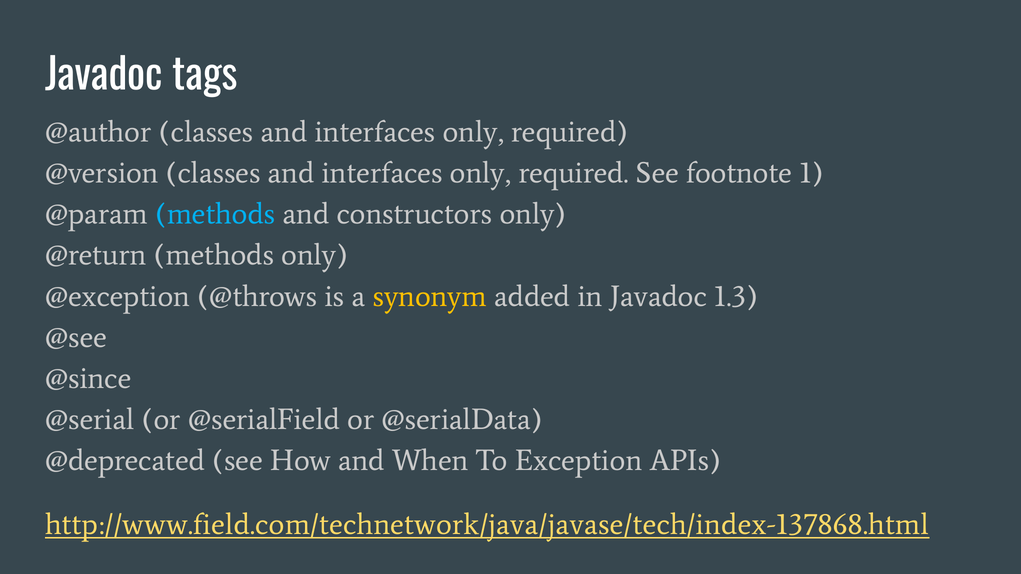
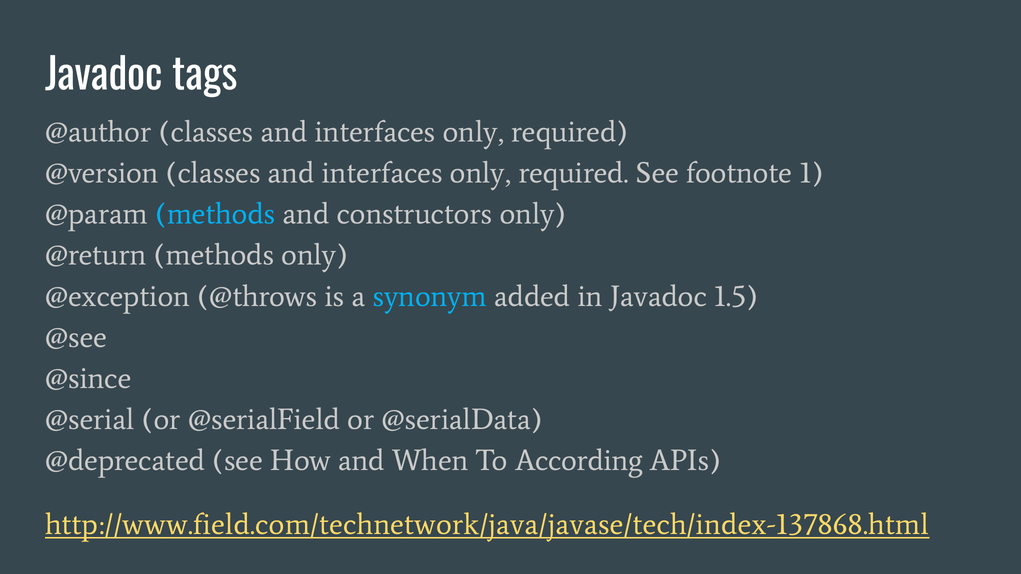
synonym colour: yellow -> light blue (430, 296)
1.3: 1.3 -> 1.5 (736, 296)
Exception: Exception -> According (579, 461)
